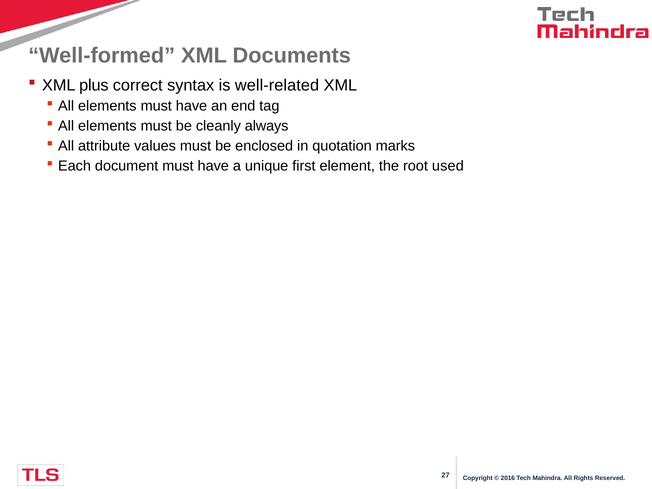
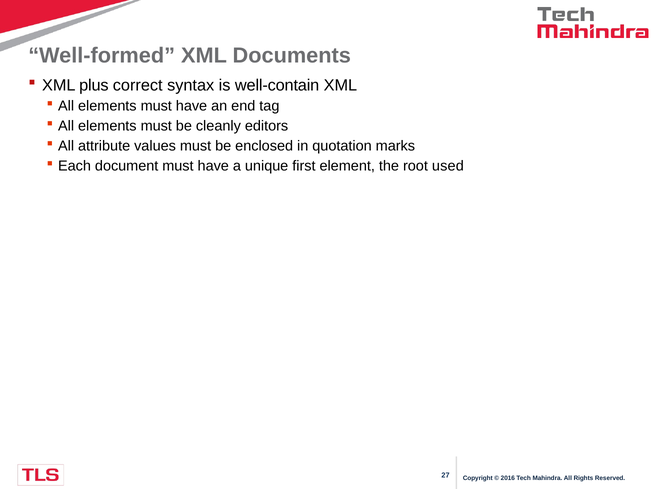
well-related: well-related -> well-contain (277, 86)
always: always -> editors (267, 126)
